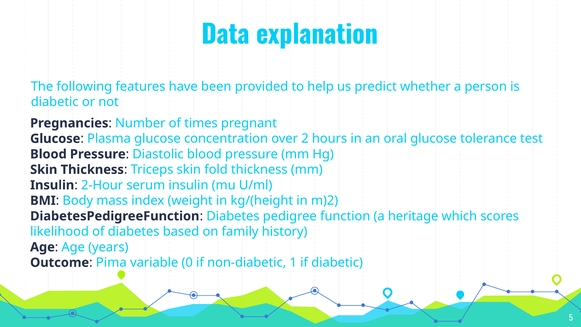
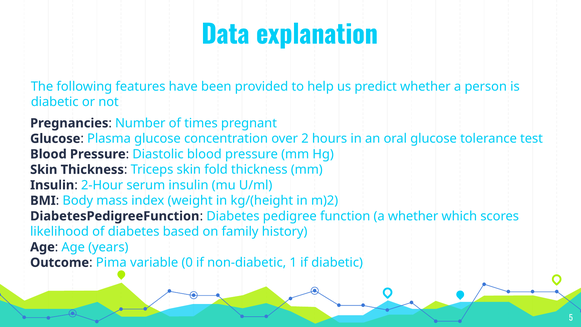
a heritage: heritage -> whether (413, 216)
